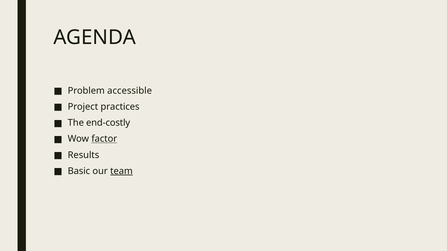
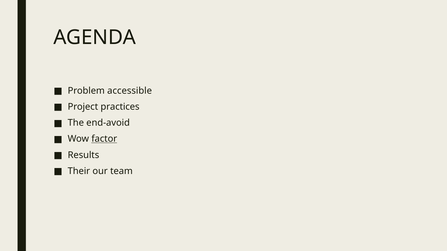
end-costly: end-costly -> end-avoid (108, 123)
Basic: Basic -> Their (79, 171)
team underline: present -> none (121, 171)
